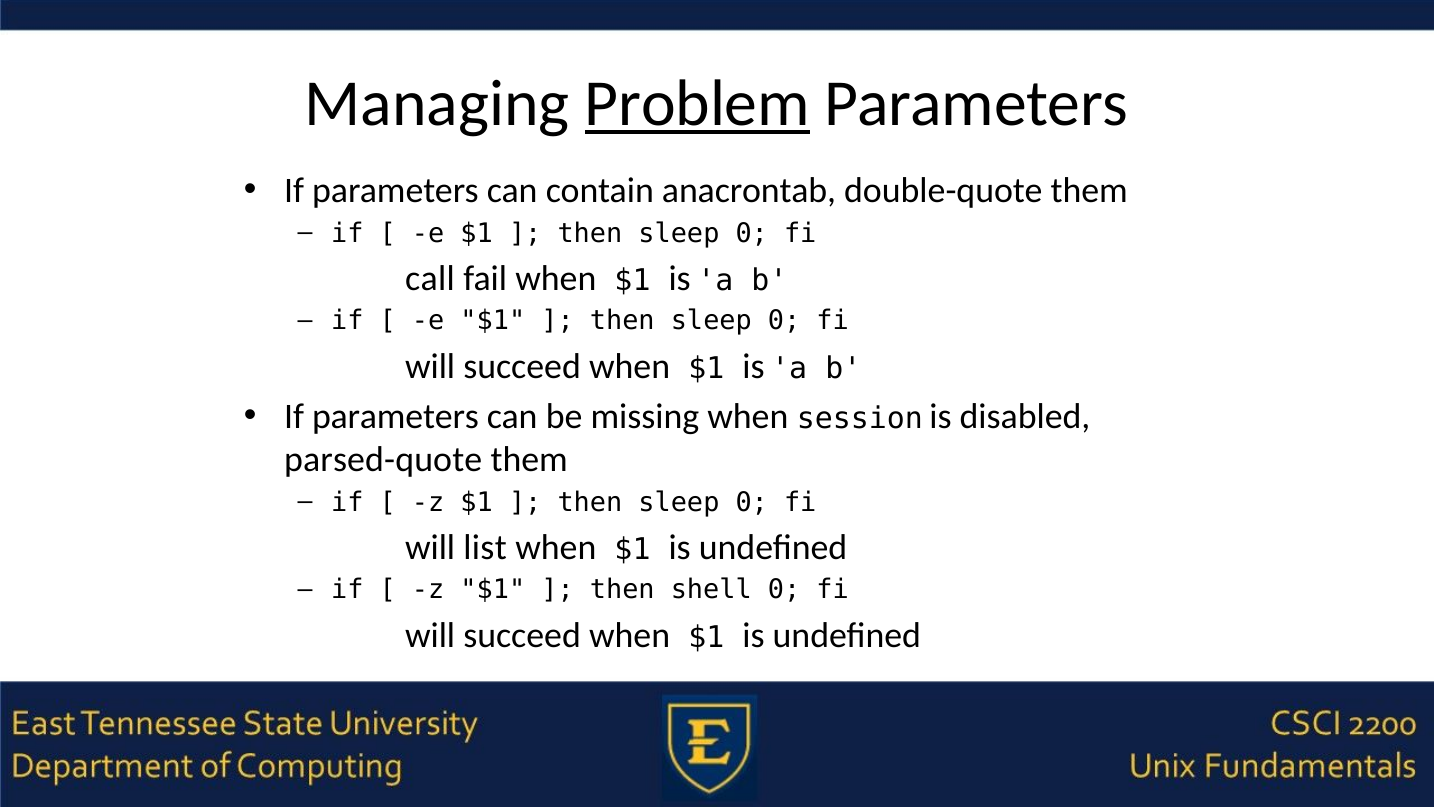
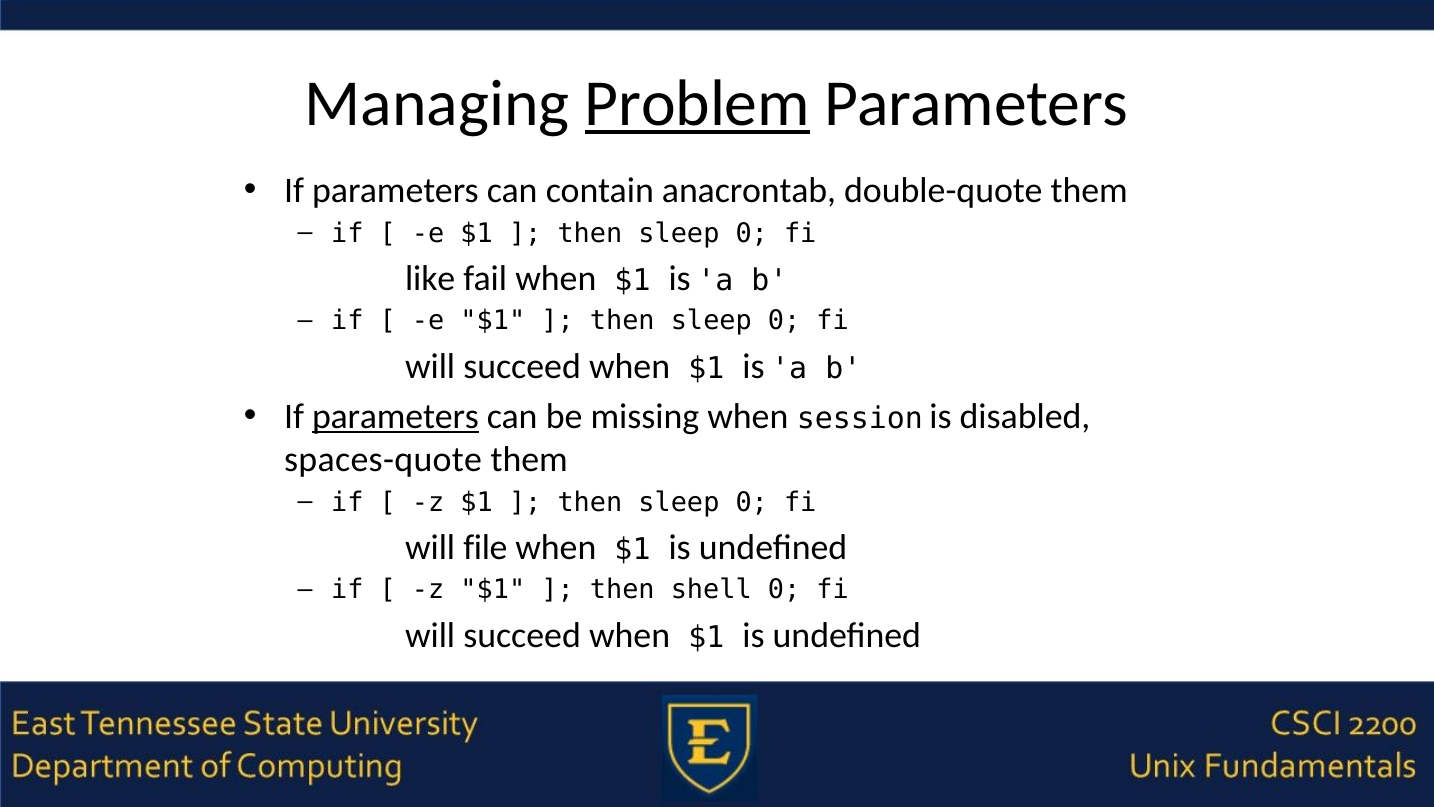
call: call -> like (430, 279)
parameters underline: none -> present (395, 417)
parsed-quote: parsed-quote -> spaces-quote (383, 460)
list: list -> file (485, 547)
